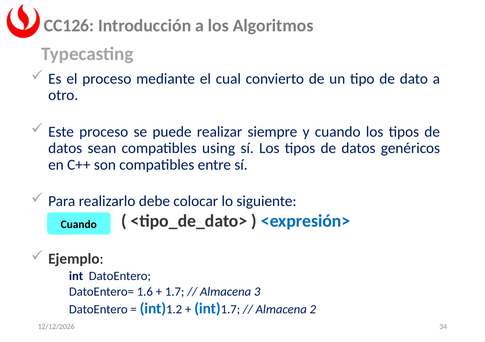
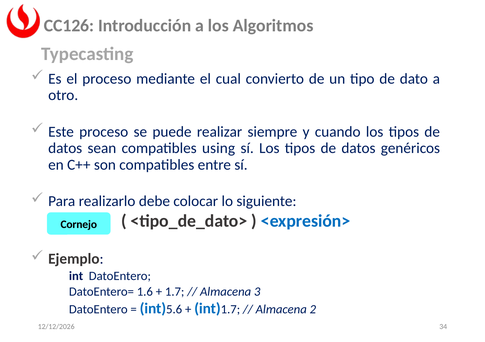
Cuando: Cuando -> Cornejo (79, 224)
1.2: 1.2 -> 5.6 (174, 309)
